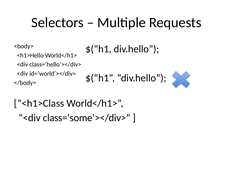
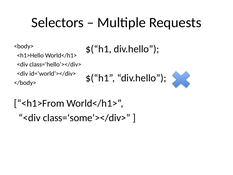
<h1>Class: <h1>Class -> <h1>From (39, 103)
